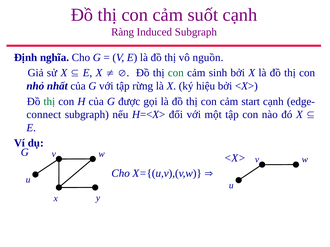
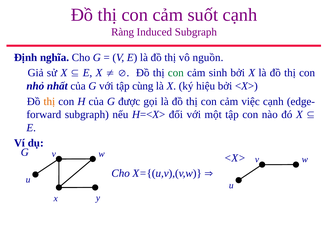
rừng: rừng -> cùng (143, 86)
thị colour: green -> orange (49, 102)
start: start -> việc (251, 102)
connect: connect -> forward (44, 115)
